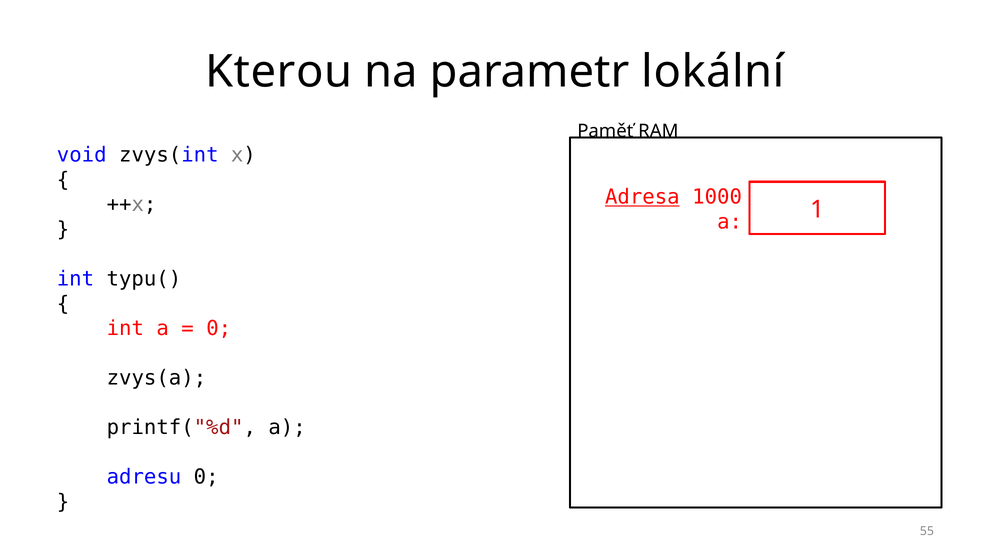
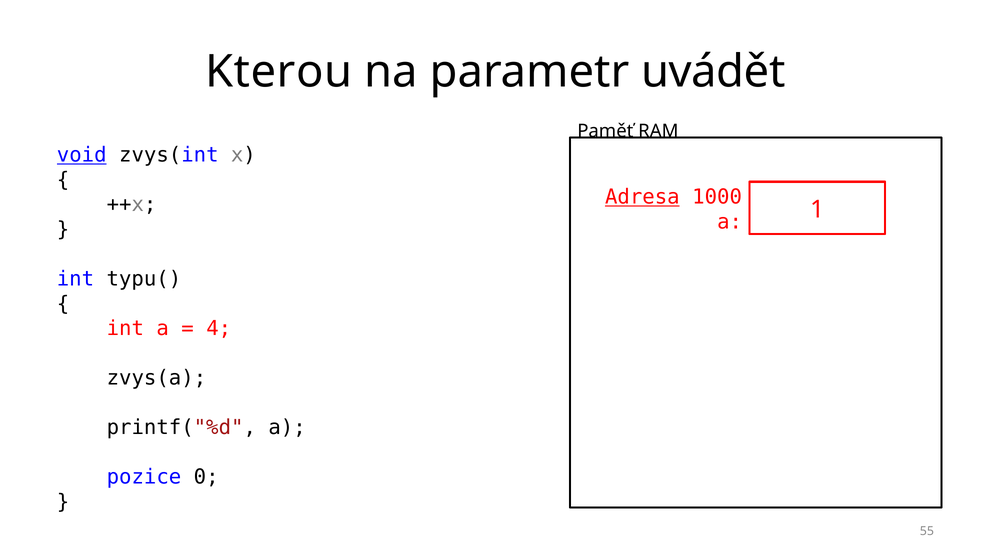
lokální: lokální -> uvádět (713, 72)
void underline: none -> present (82, 155)
0: 0 -> 4 (219, 329)
adresu: adresu -> pozice (144, 477)
